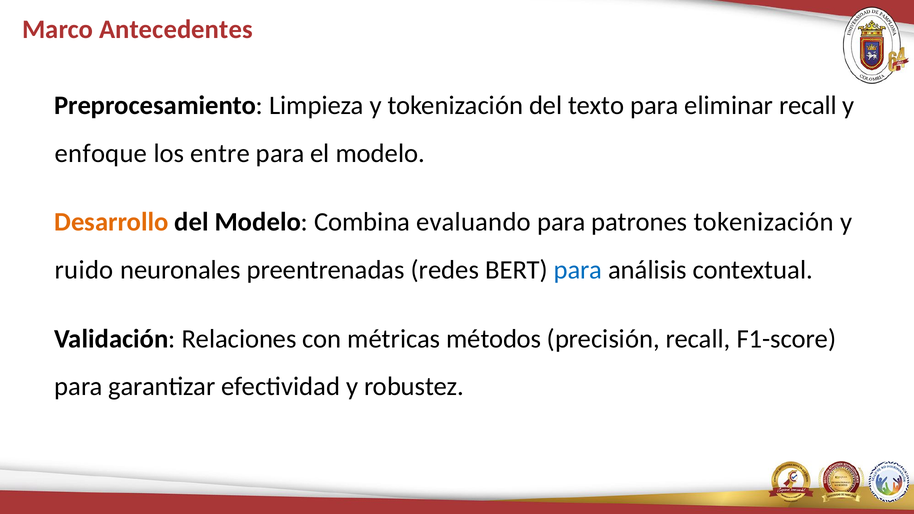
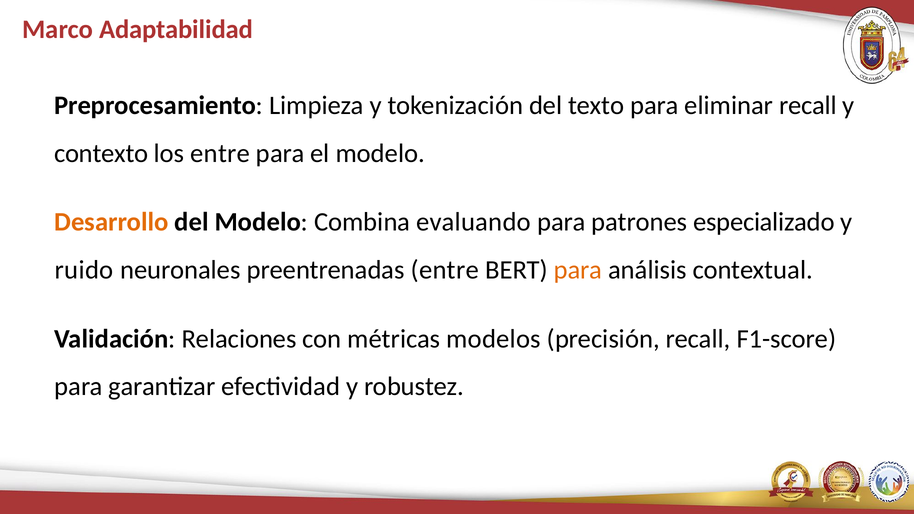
Antecedentes: Antecedentes -> Adaptabilidad (176, 30)
enfoque: enfoque -> contexto (101, 153)
patrones tokenización: tokenización -> especializado (764, 222)
preentrenadas redes: redes -> entre (445, 270)
para colour: blue -> orange (578, 270)
métodos: métodos -> modelos (494, 339)
